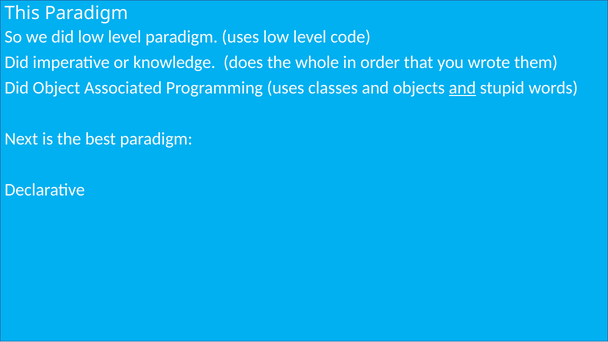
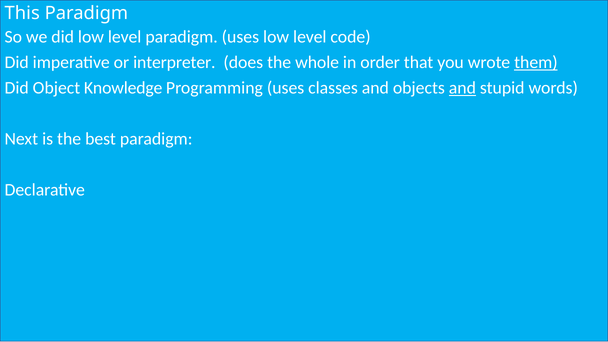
knowledge: knowledge -> interpreter (174, 63)
them underline: none -> present (536, 63)
Associated: Associated -> Knowledge (123, 88)
